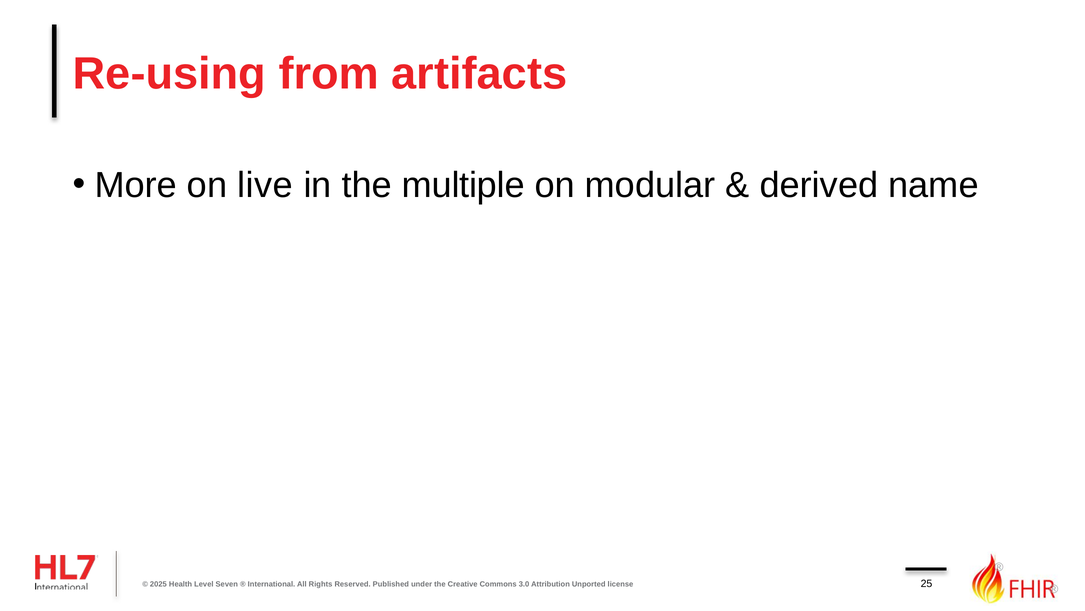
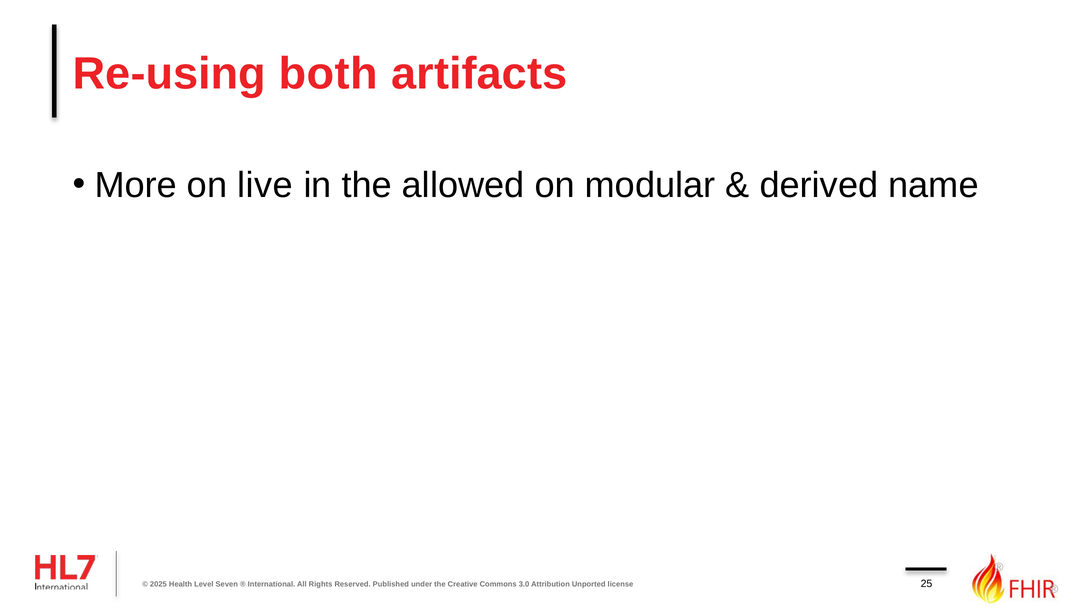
from: from -> both (328, 74)
multiple: multiple -> allowed (463, 185)
